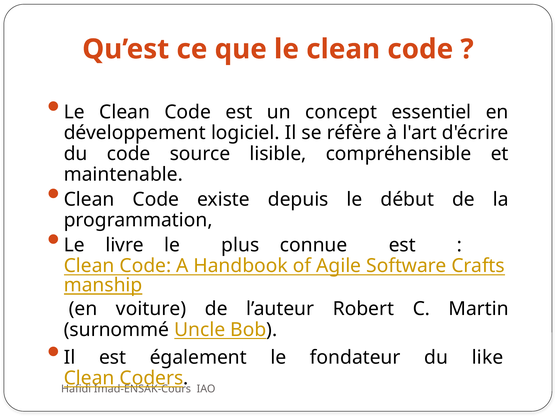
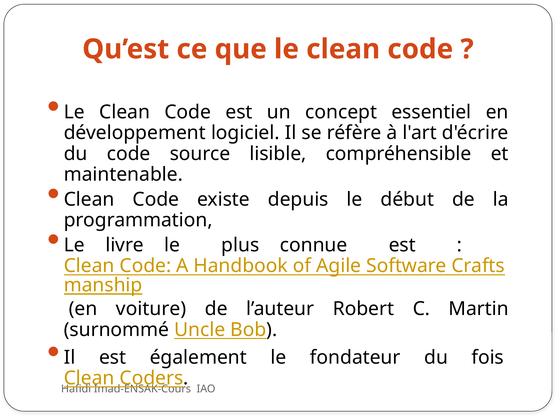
like: like -> fois (488, 357)
